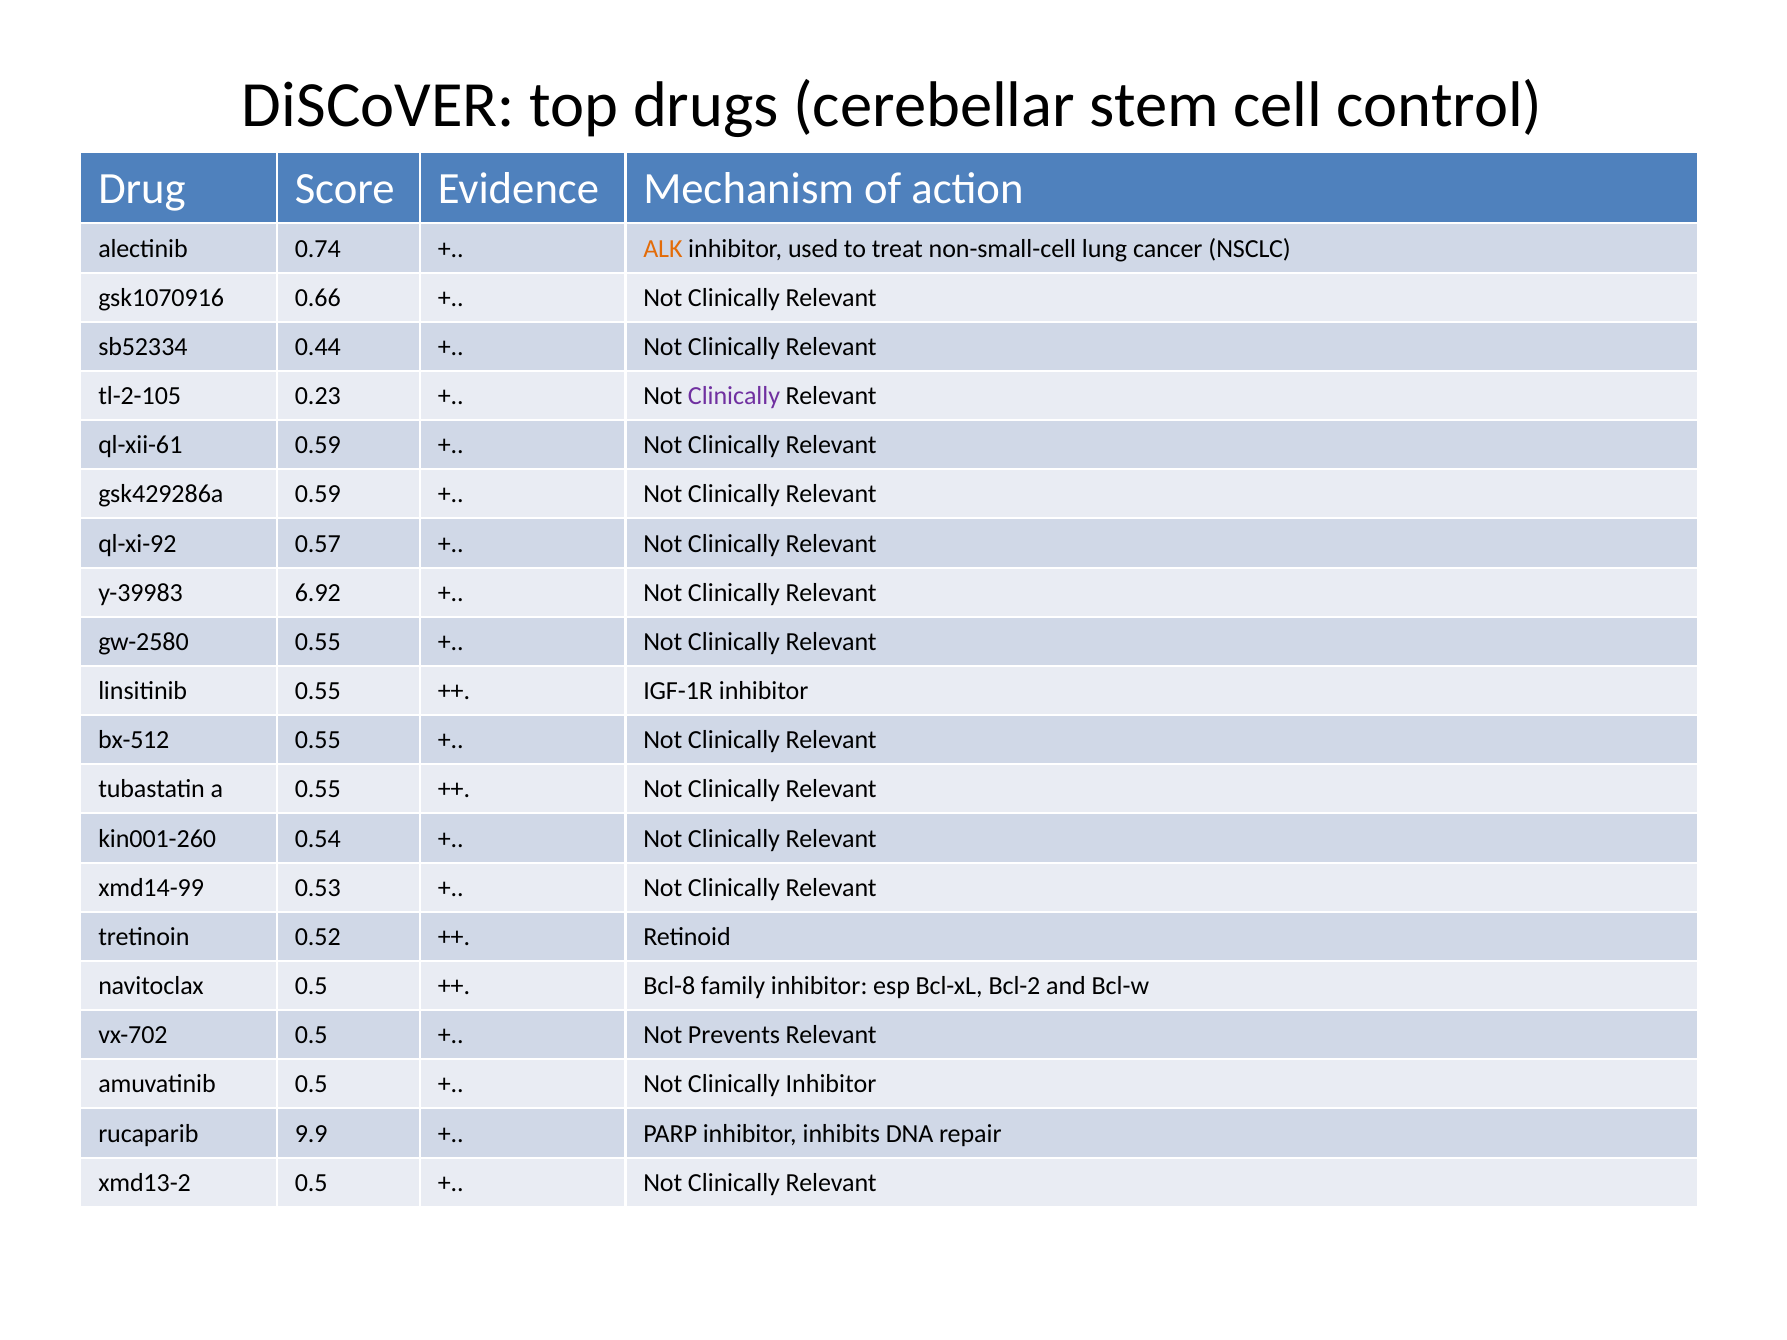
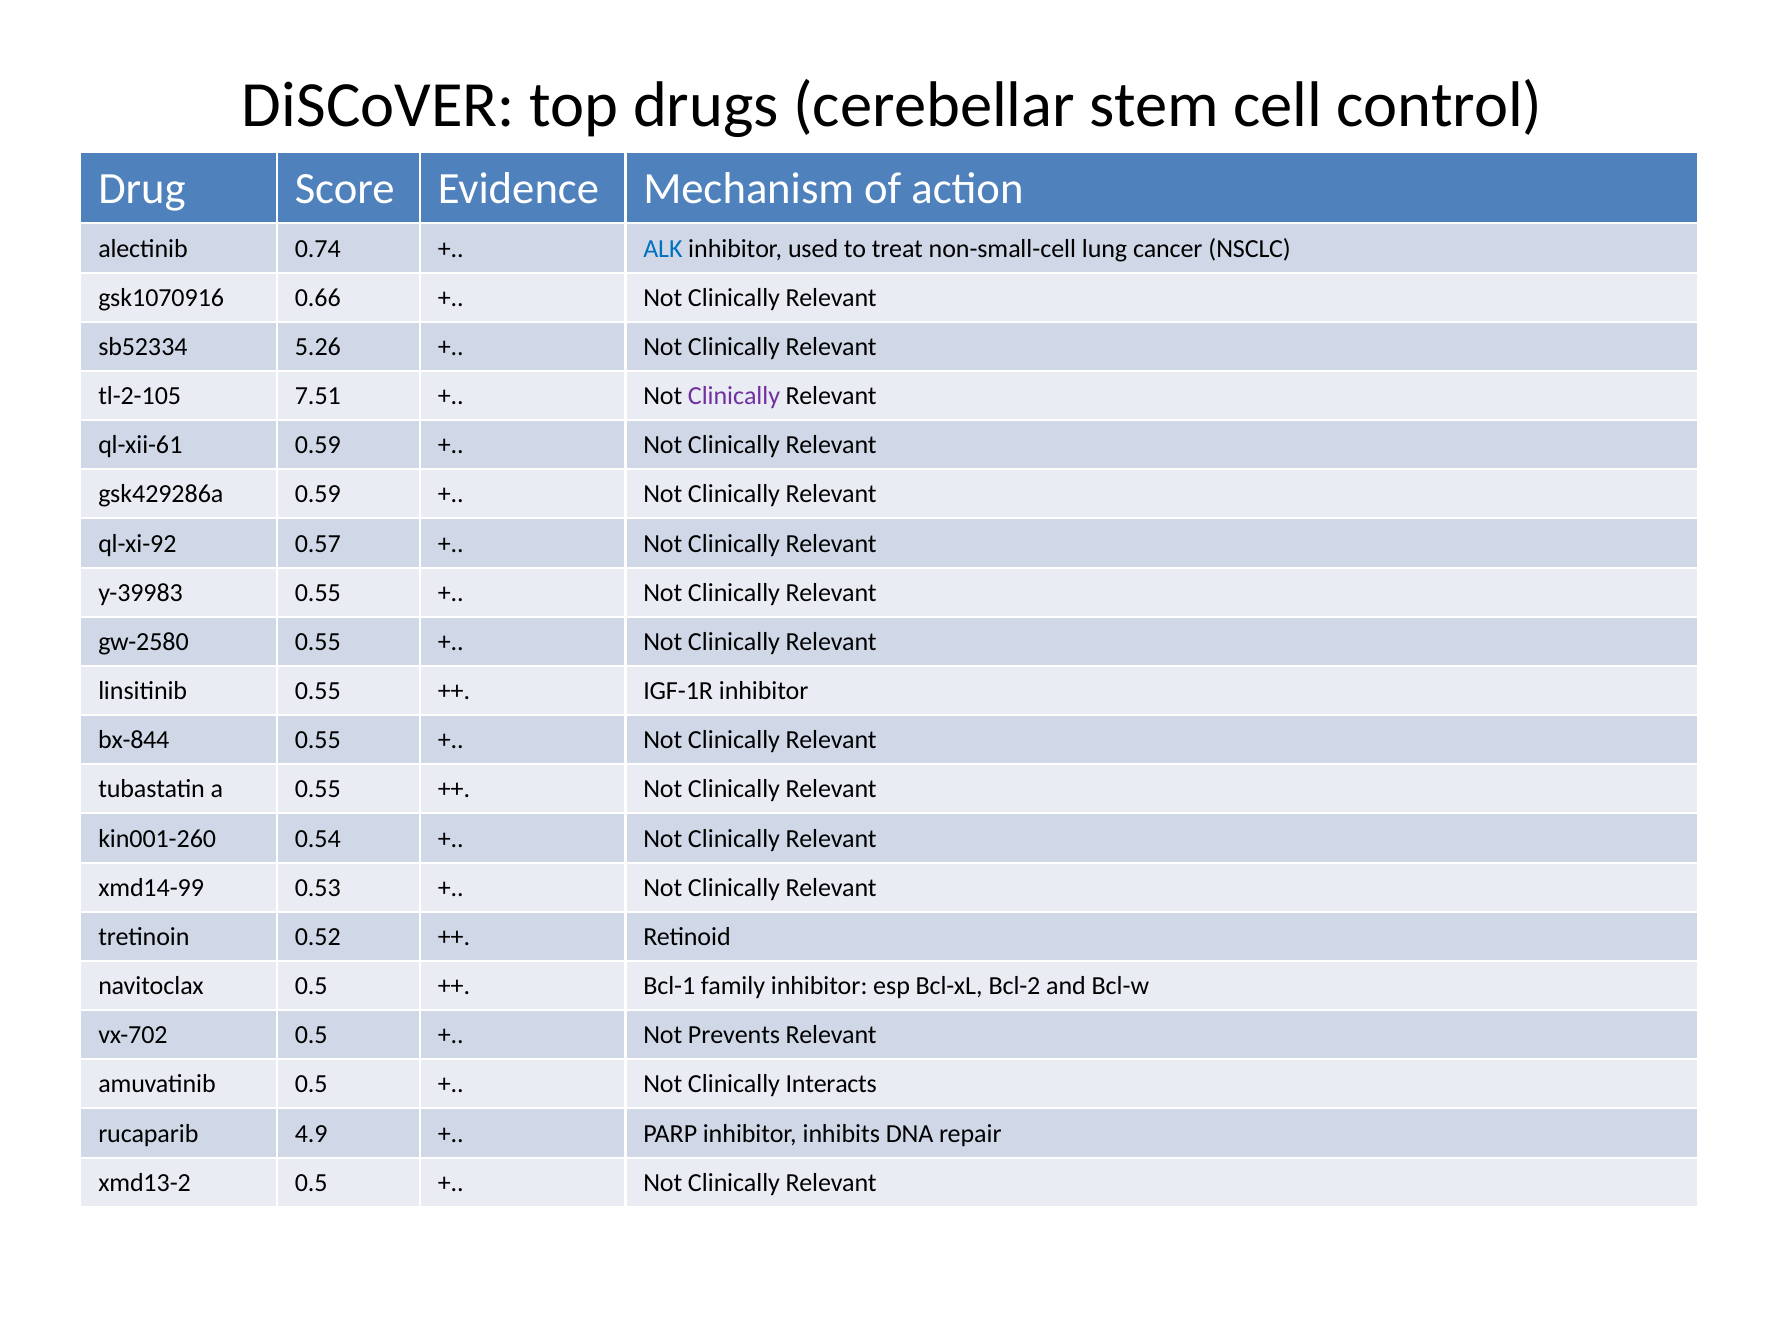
ALK colour: orange -> blue (663, 248)
0.44: 0.44 -> 5.26 (318, 347)
0.23: 0.23 -> 7.51 (318, 396)
y-39983 6.92: 6.92 -> 0.55 (318, 593)
bx-512: bx-512 -> bx-844 (134, 740)
Bcl-8: Bcl-8 -> Bcl-1 (669, 986)
Clinically Inhibitor: Inhibitor -> Interacts (831, 1085)
9.9: 9.9 -> 4.9 (311, 1134)
